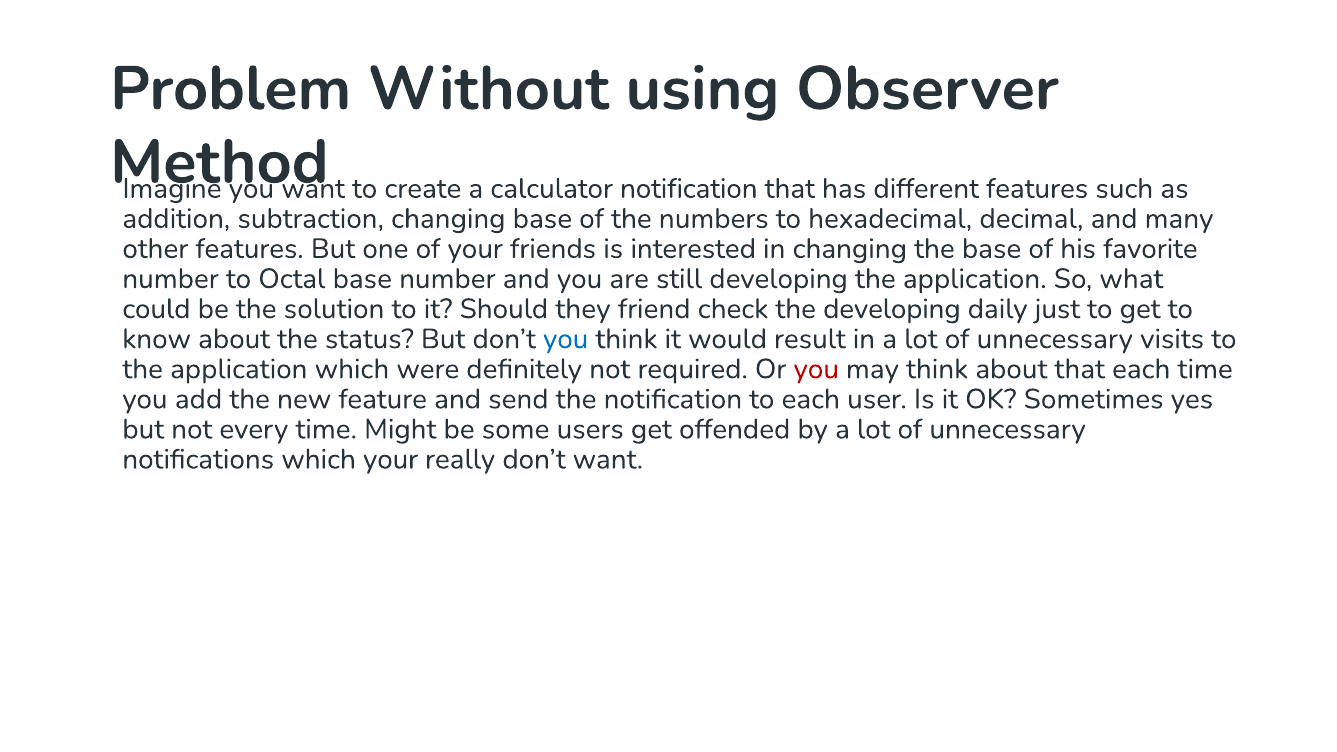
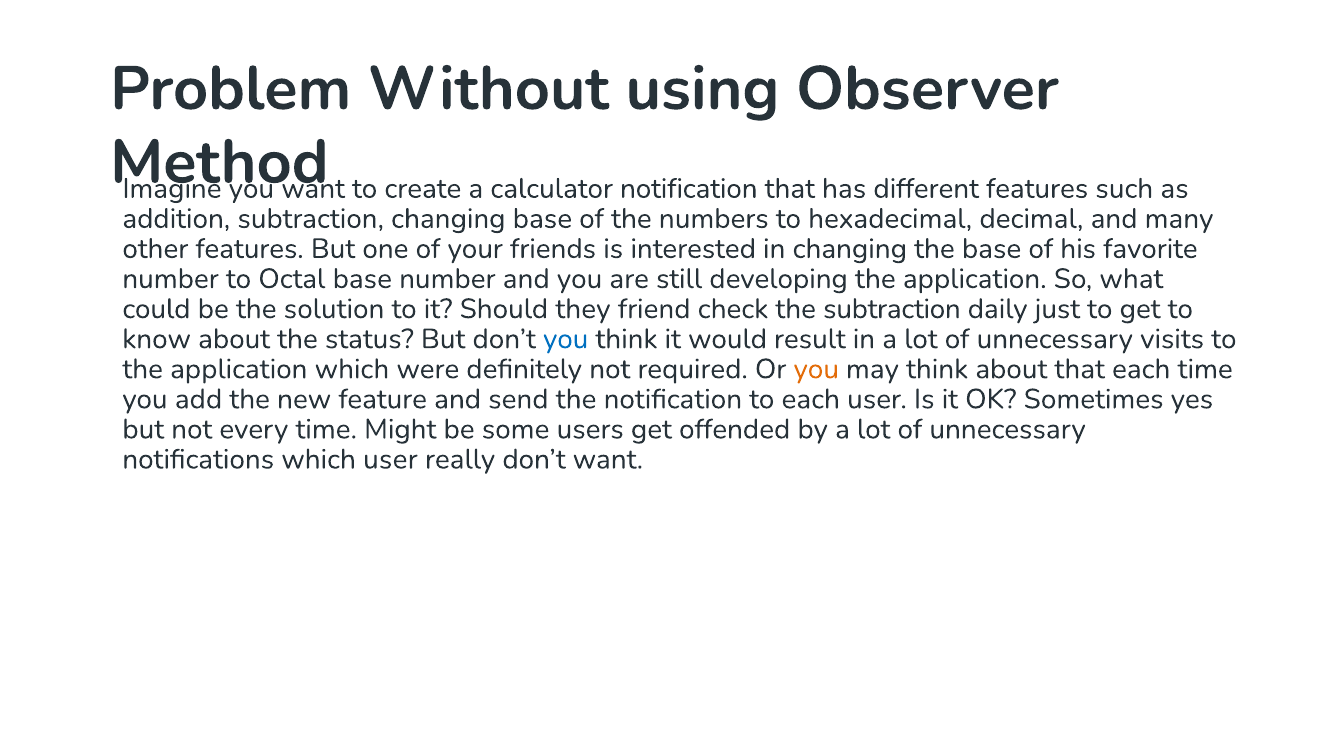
the developing: developing -> subtraction (892, 309)
you colour: red -> orange (816, 369)
which your: your -> user (390, 459)
